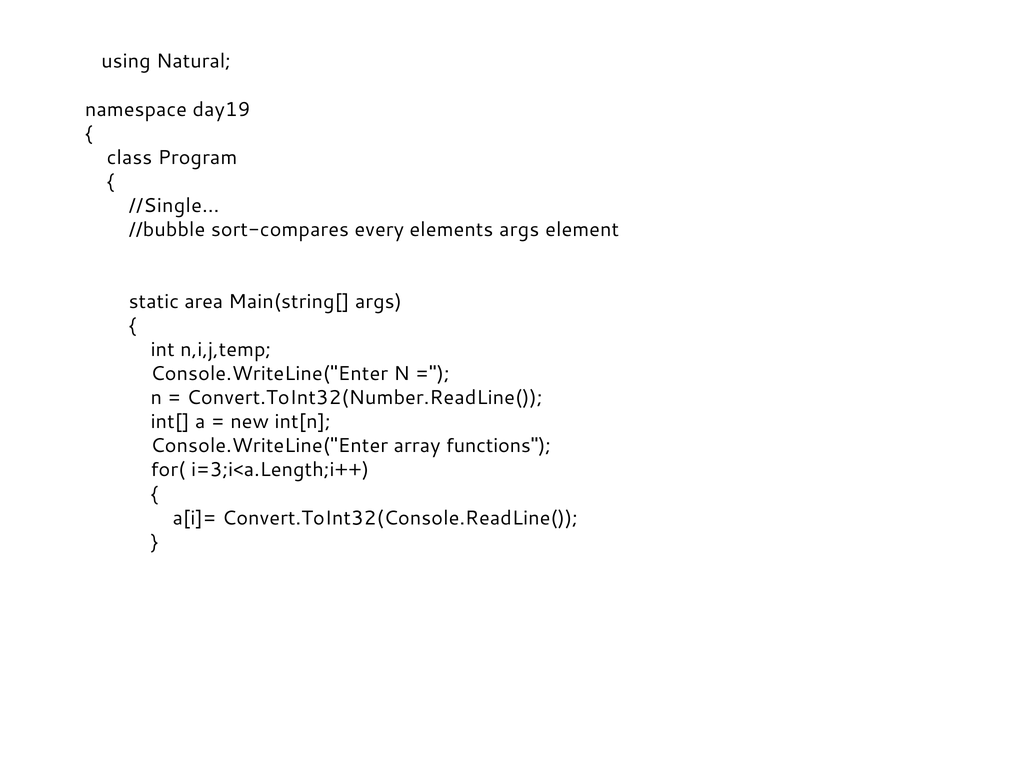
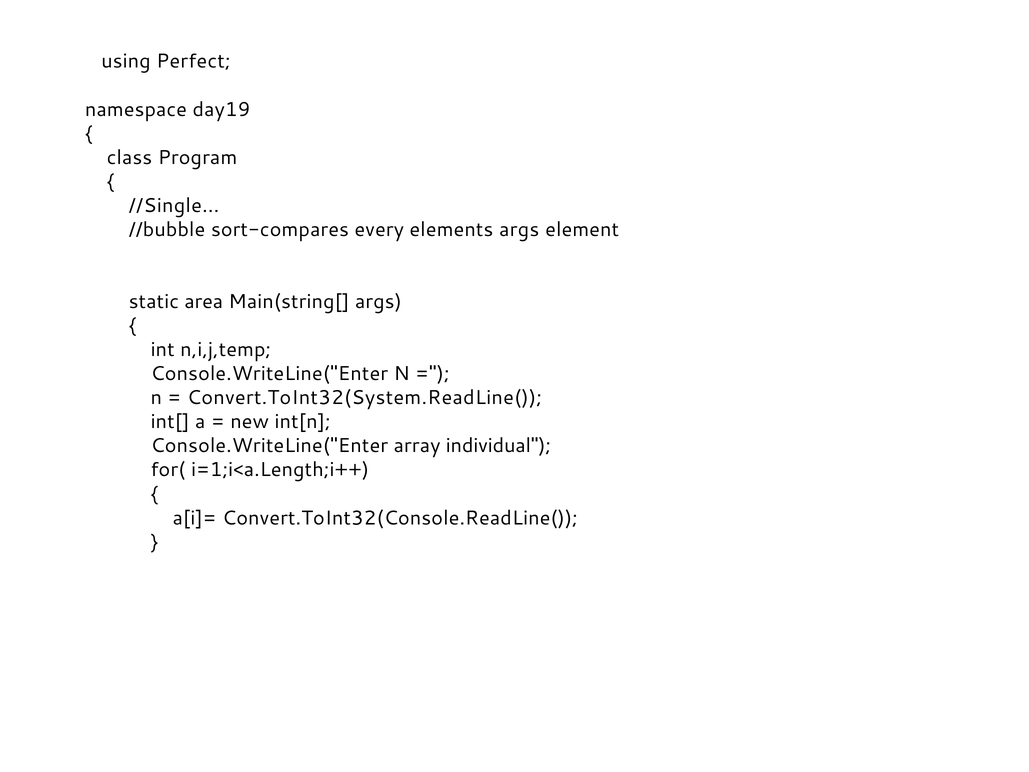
Natural: Natural -> Perfect (193, 61)
Convert.ToInt32(Number.ReadLine(: Convert.ToInt32(Number.ReadLine( -> Convert.ToInt32(System.ReadLine( (364, 398)
functions: functions -> individual (498, 446)
i=3;i<a.Length;i++: i=3;i<a.Length;i++ -> i=1;i<a.Length;i++ (280, 470)
